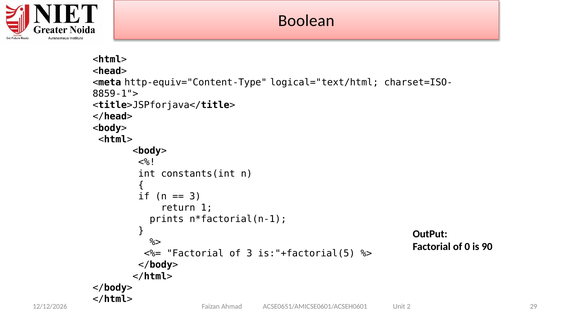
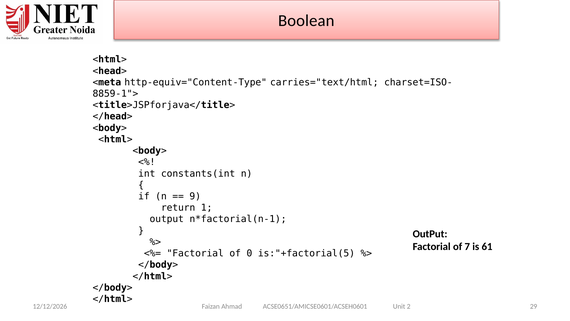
logical="text/html: logical="text/html -> carries="text/html (324, 82)
3: 3 -> 9 (195, 196)
prints: prints -> output (167, 219)
0: 0 -> 7 (467, 247)
90: 90 -> 61 (487, 247)
of 3: 3 -> 0 (249, 253)
